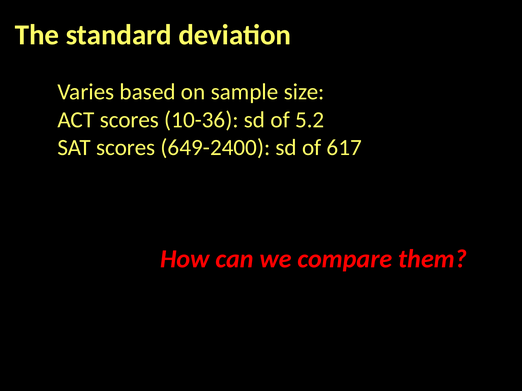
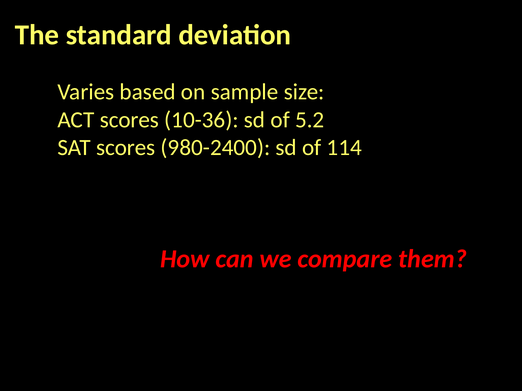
649-2400: 649-2400 -> 980-2400 (215, 148)
617: 617 -> 114 (344, 148)
